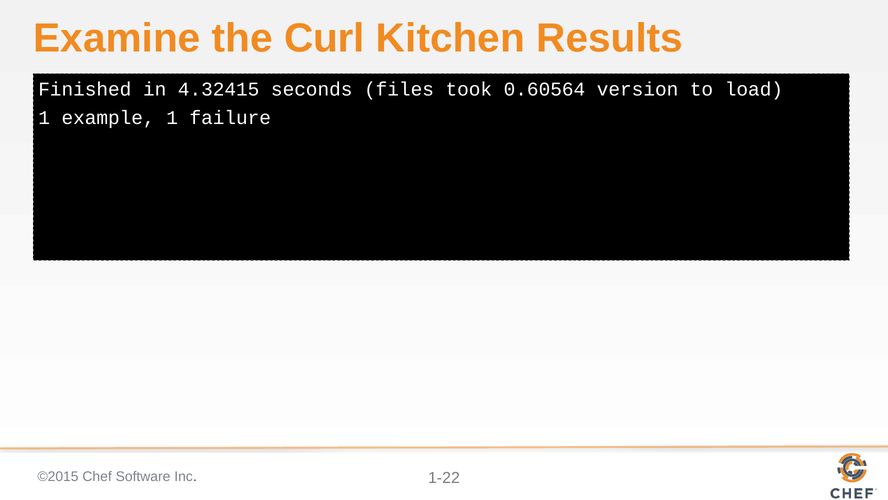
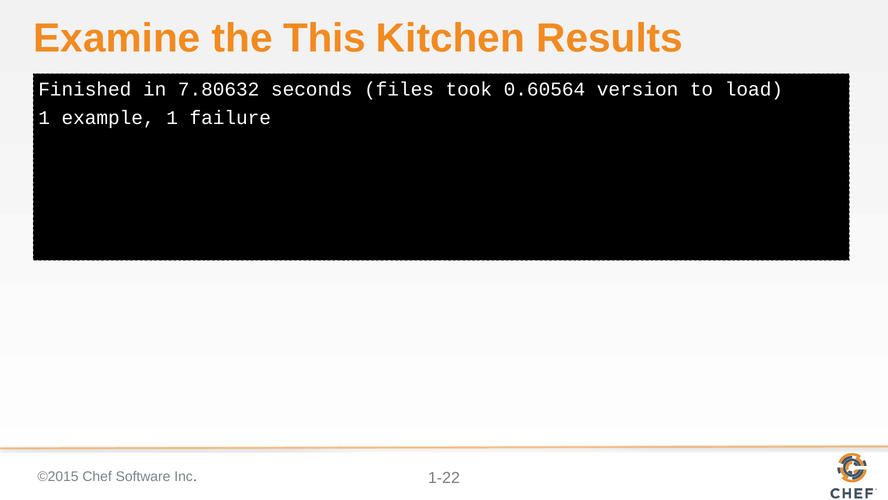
Curl: Curl -> This (324, 38)
4.32415: 4.32415 -> 7.80632 (219, 89)
